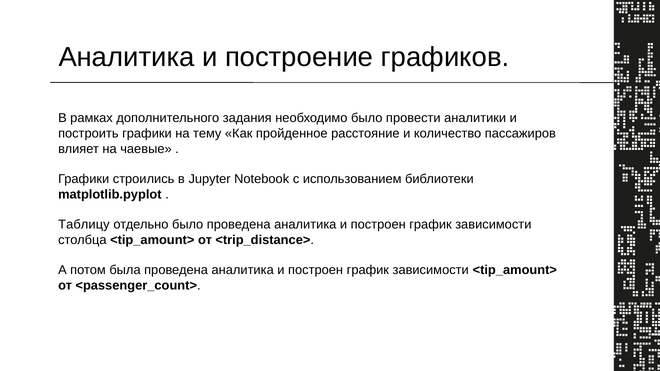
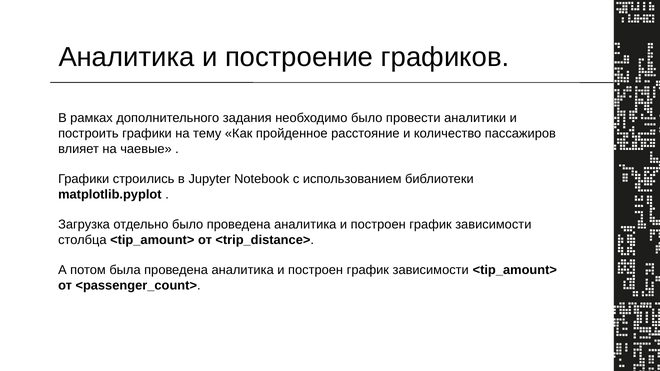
Таблицу: Таблицу -> Загрузка (84, 225)
